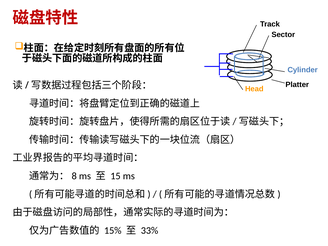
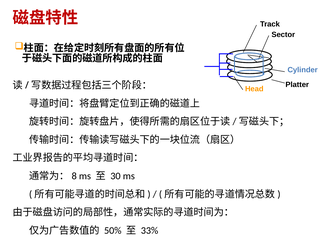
15: 15 -> 30 (115, 176)
15%: 15% -> 50% (113, 230)
